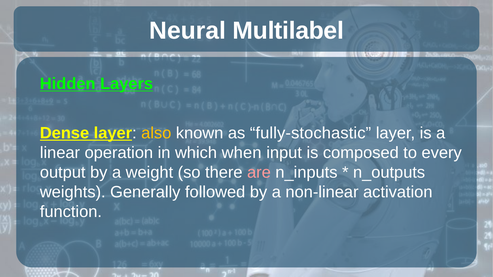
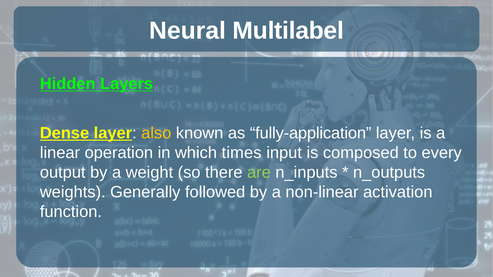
fully-stochastic: fully-stochastic -> fully-application (311, 133)
when: when -> times (242, 153)
are colour: pink -> light green (259, 173)
